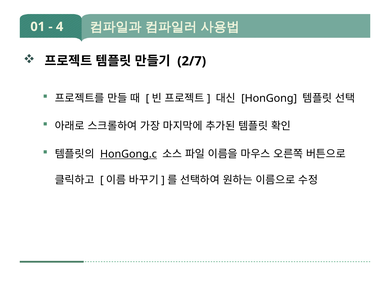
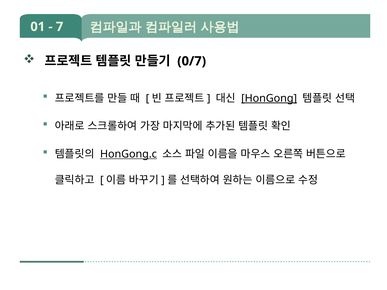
4: 4 -> 7 (60, 27)
2/7: 2/7 -> 0/7 (192, 61)
HonGong underline: none -> present (269, 98)
